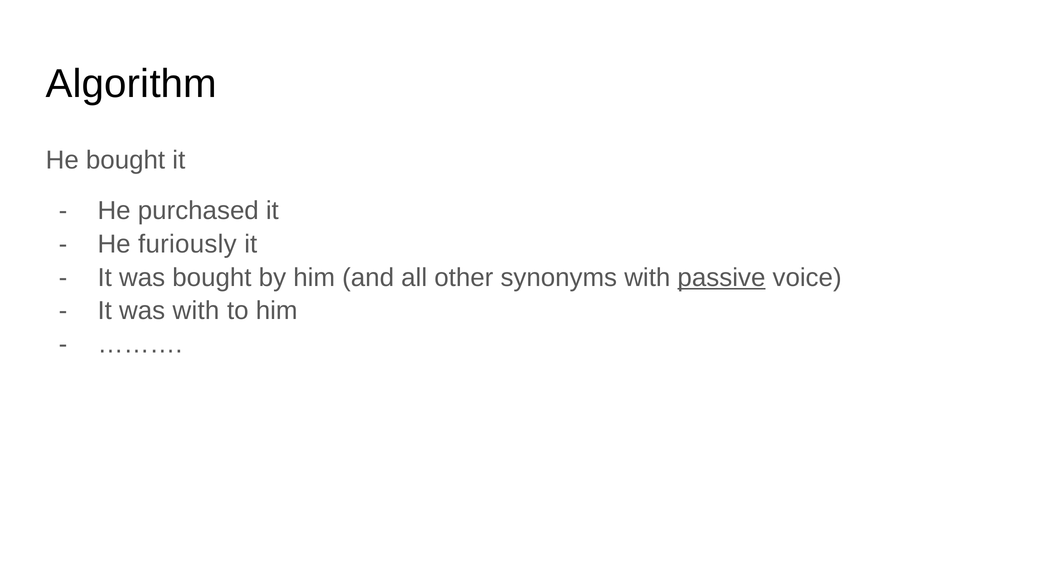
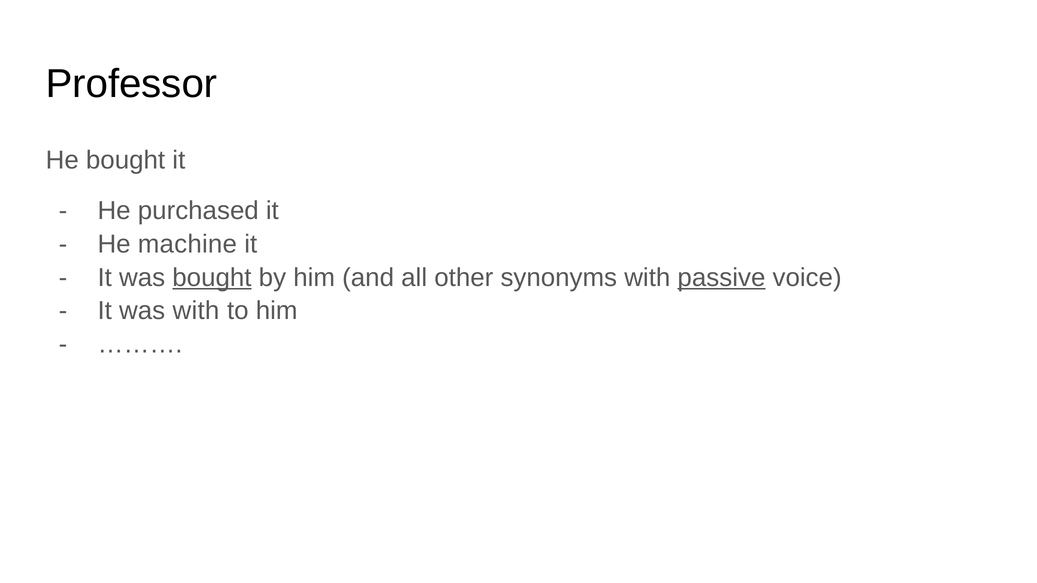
Algorithm: Algorithm -> Professor (131, 84)
furiously: furiously -> machine (187, 244)
bought underline: none -> present (212, 278)
